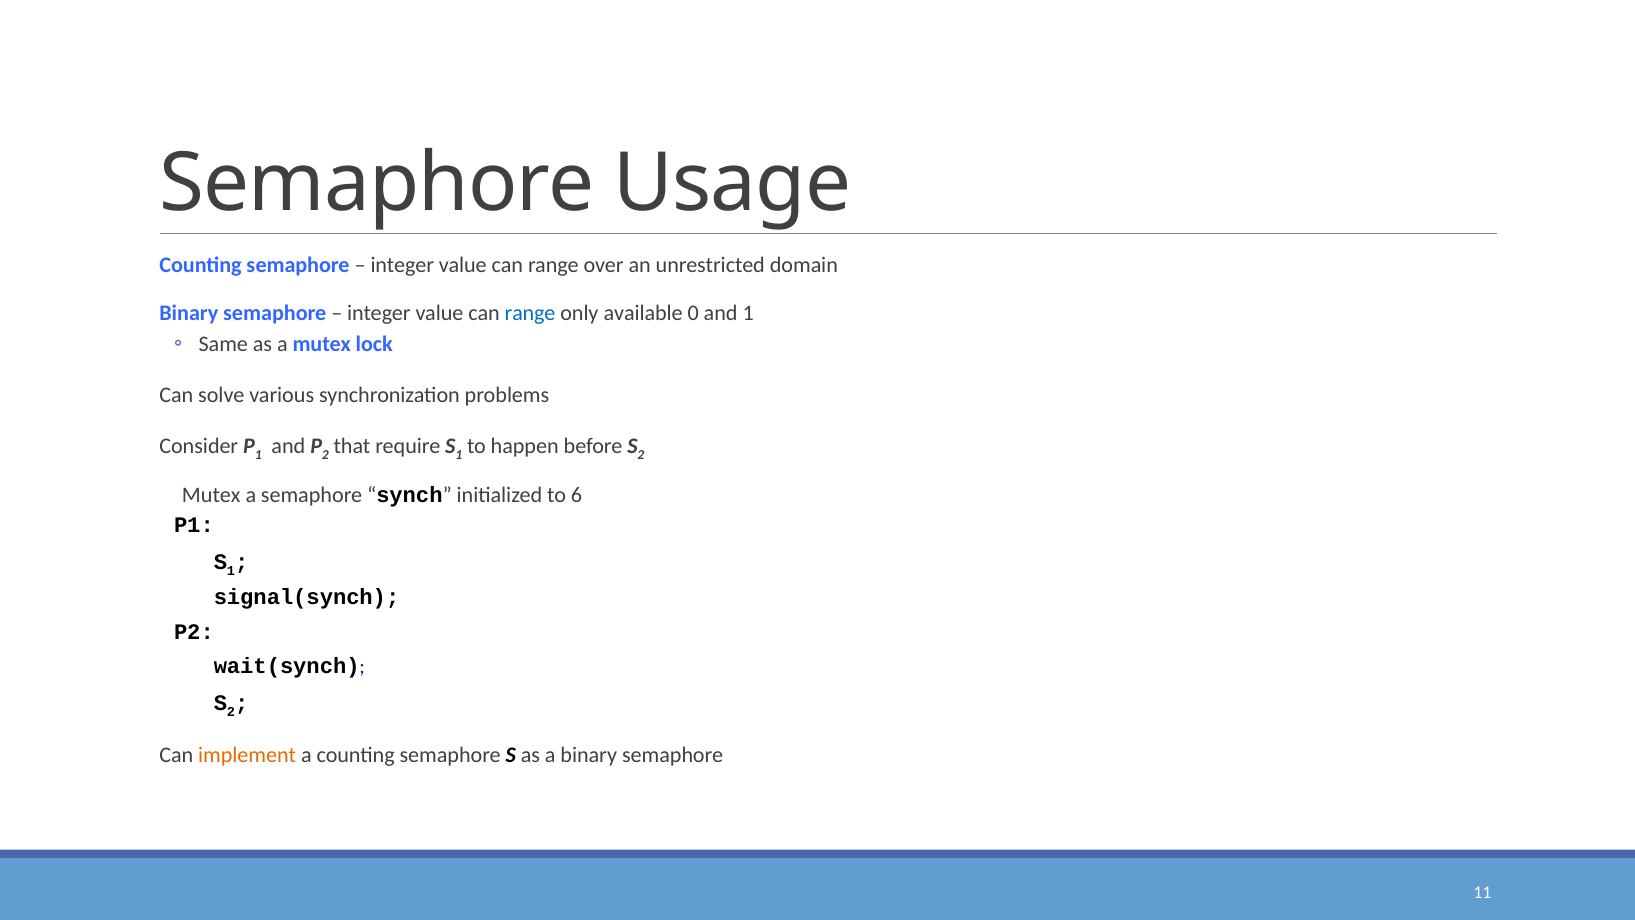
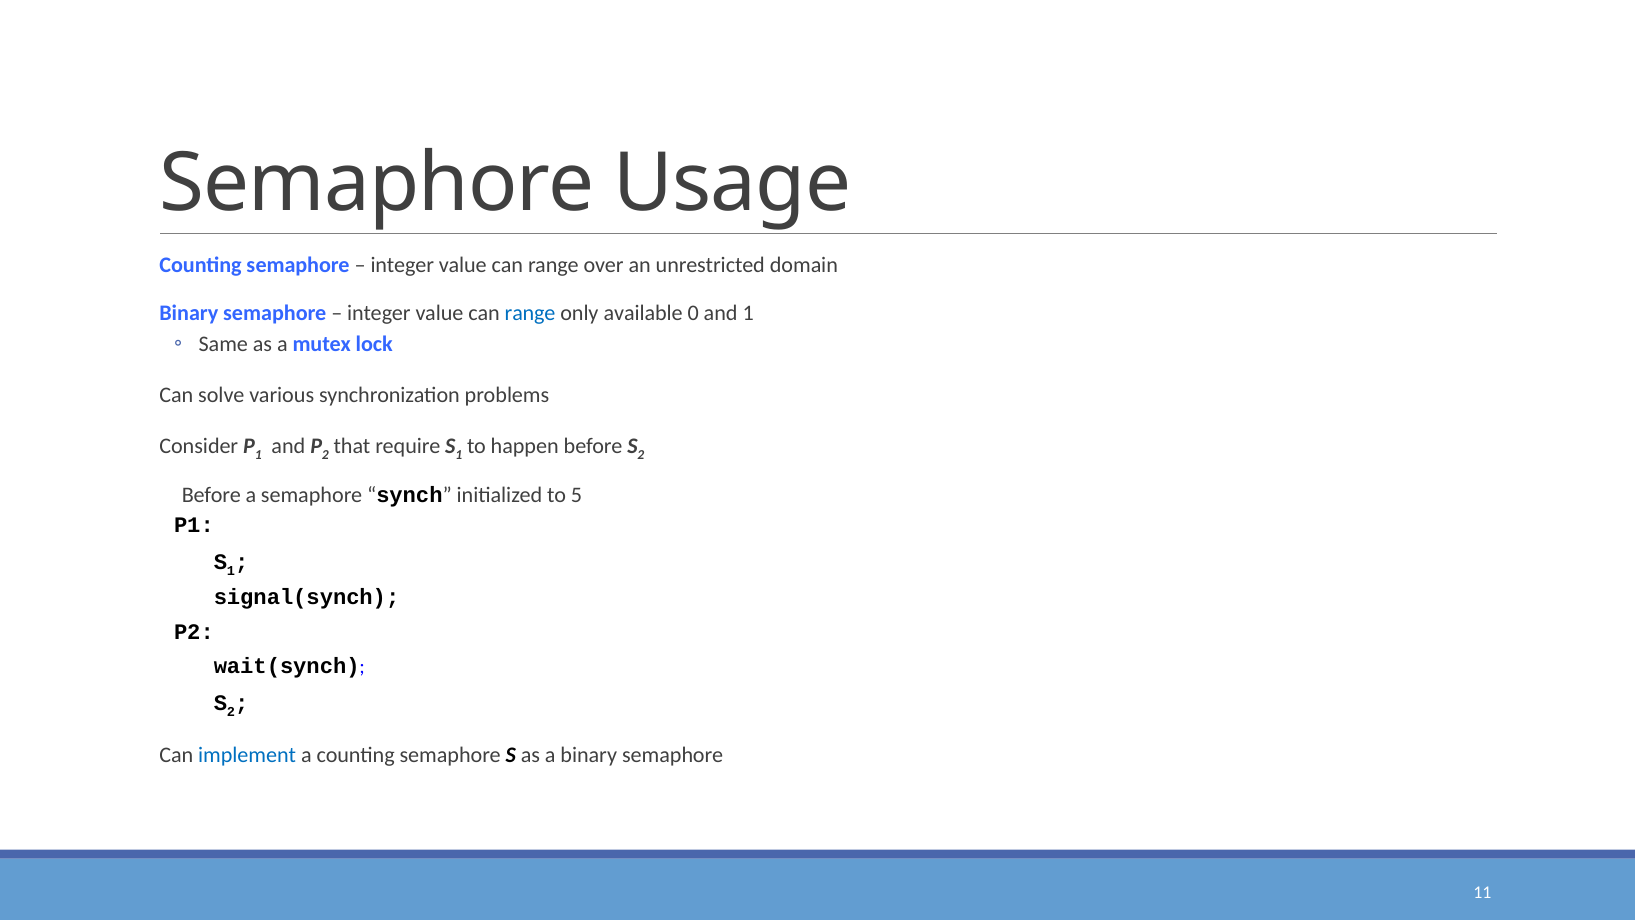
Mutex: Mutex -> Before (211, 495)
6: 6 -> 5 (577, 495)
implement colour: orange -> blue (247, 755)
